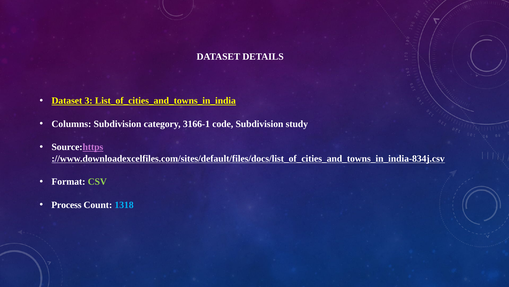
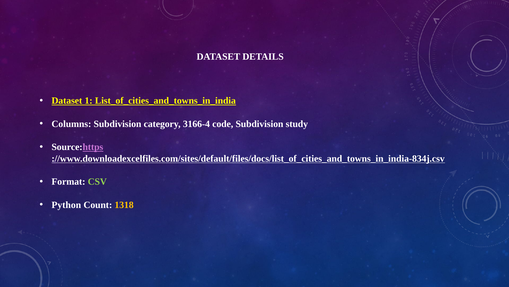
3: 3 -> 1 (89, 100)
3166-1: 3166-1 -> 3166-4 (196, 124)
Process: Process -> Python (66, 204)
1318 colour: light blue -> yellow (124, 204)
